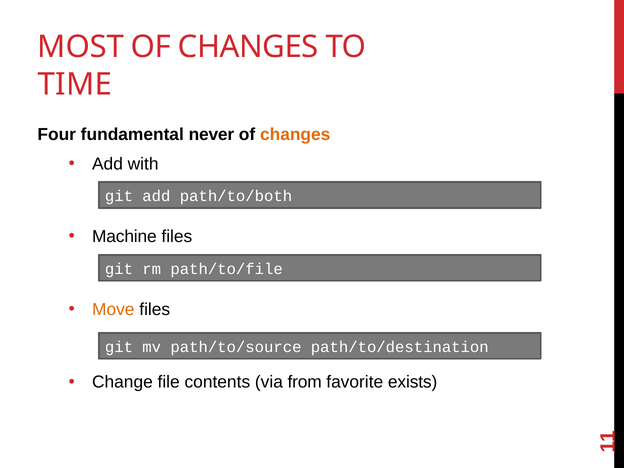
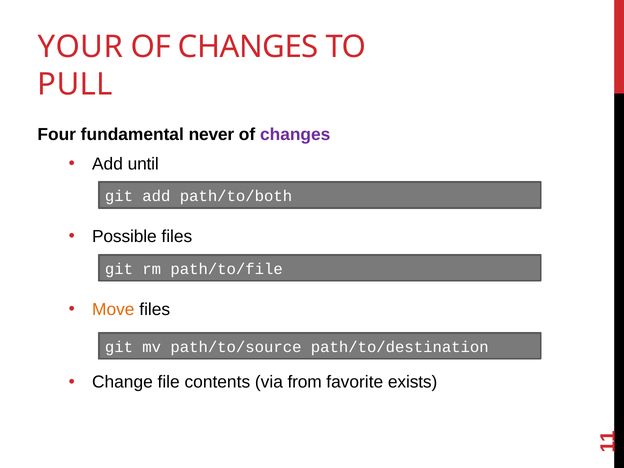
MOST: MOST -> YOUR (80, 47)
TIME: TIME -> PULL (75, 84)
changes colour: orange -> purple (295, 134)
with: with -> until (143, 164)
Machine: Machine -> Possible (124, 237)
